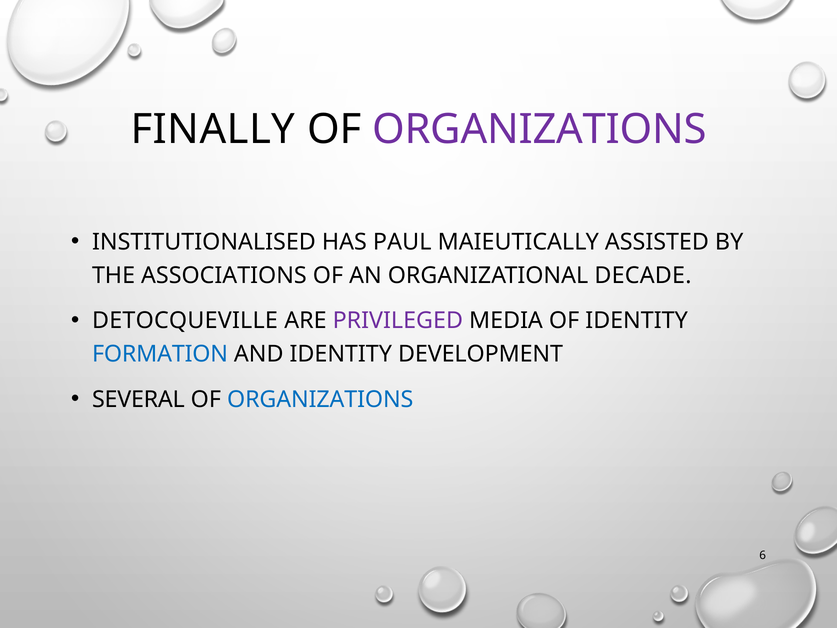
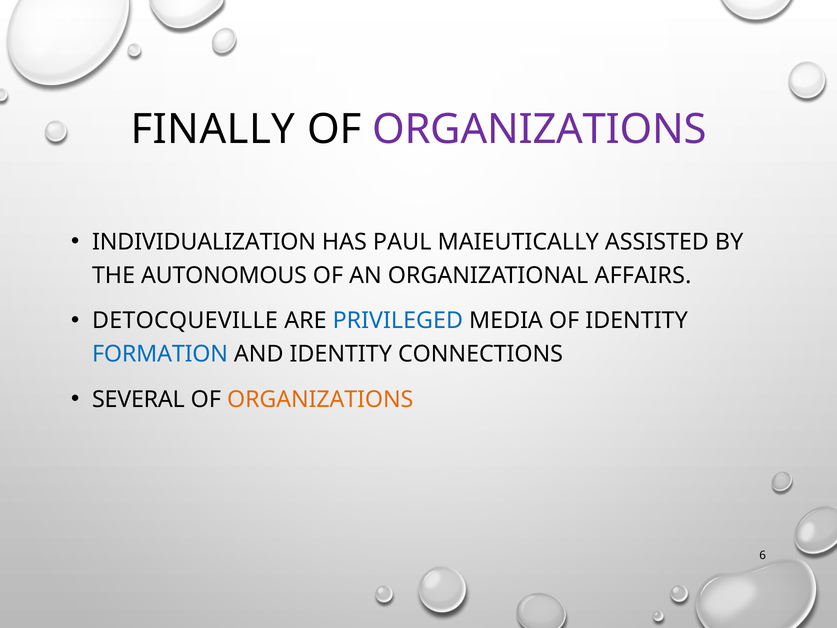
INSTITUTIONALISED: INSTITUTIONALISED -> INDIVIDUALIZATION (204, 242)
ASSOCIATIONS: ASSOCIATIONS -> AUTONOMOUS (224, 275)
DECADE: DECADE -> AFFAIRS (643, 275)
PRIVILEGED colour: purple -> blue (398, 321)
DEVELOPMENT: DEVELOPMENT -> CONNECTIONS (481, 354)
ORGANIZATIONS colour: blue -> orange (320, 399)
